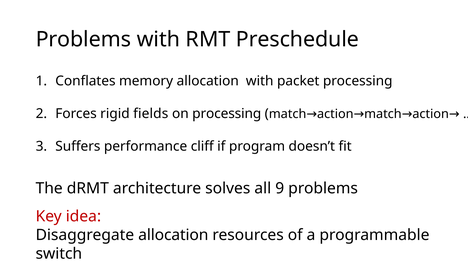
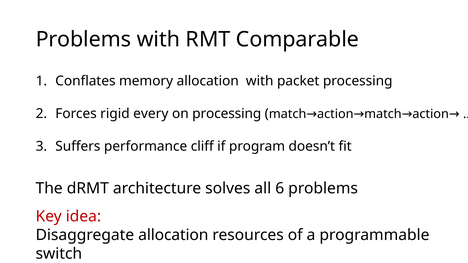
Preschedule: Preschedule -> Comparable (297, 39)
fields: fields -> every (151, 114)
9: 9 -> 6 (280, 189)
